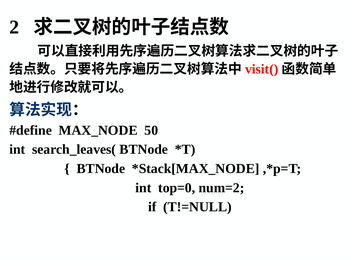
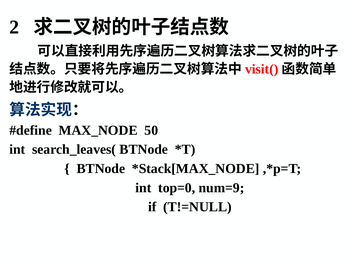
num=2: num=2 -> num=9 (221, 188)
